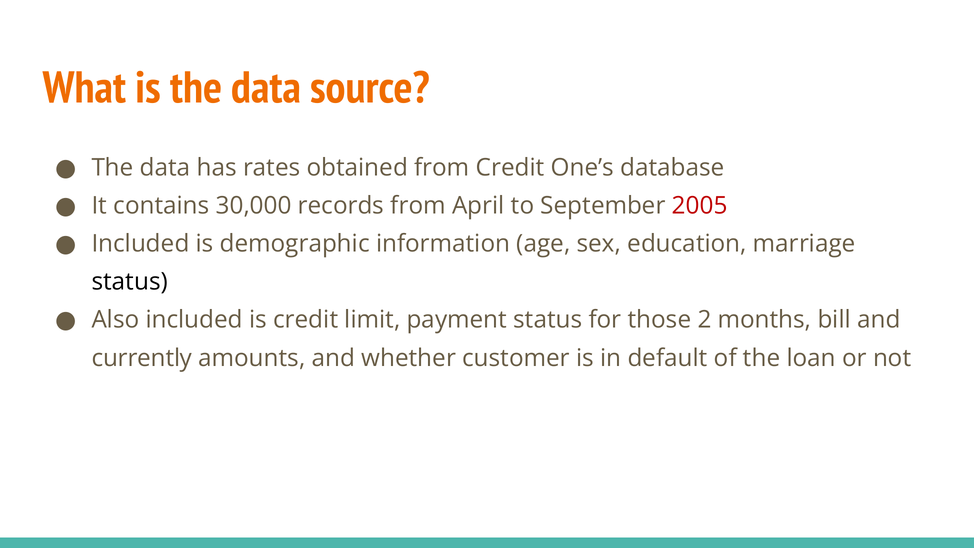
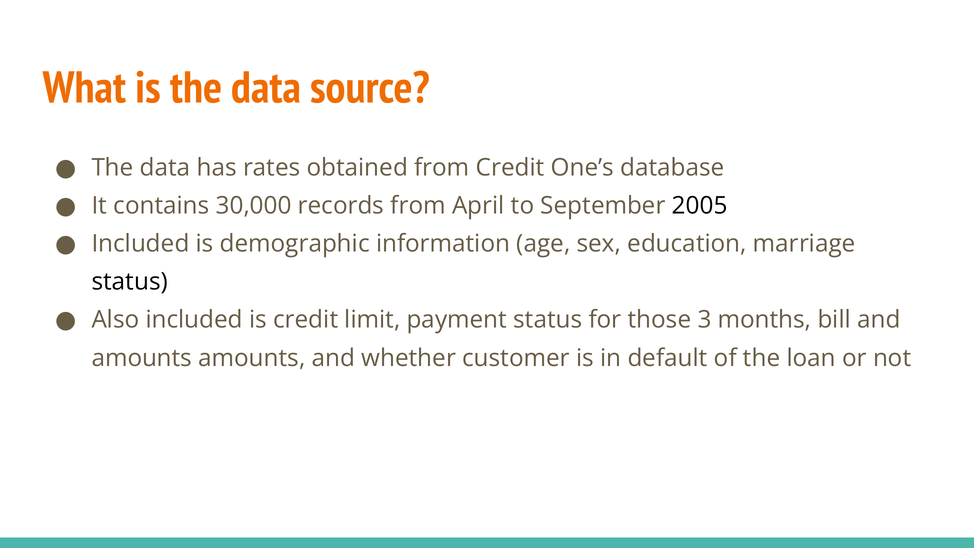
2005 colour: red -> black (700, 206)
2: 2 -> 3 (704, 320)
currently: currently -> amounts (142, 358)
